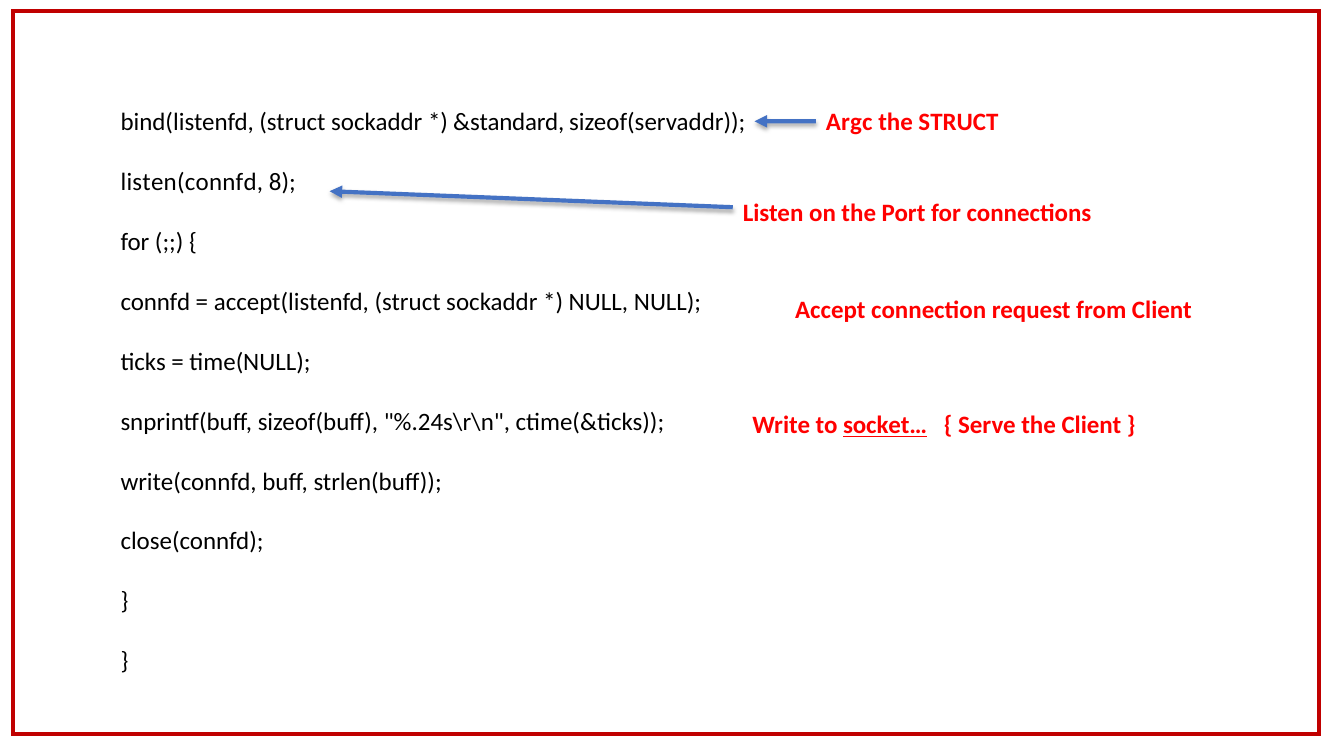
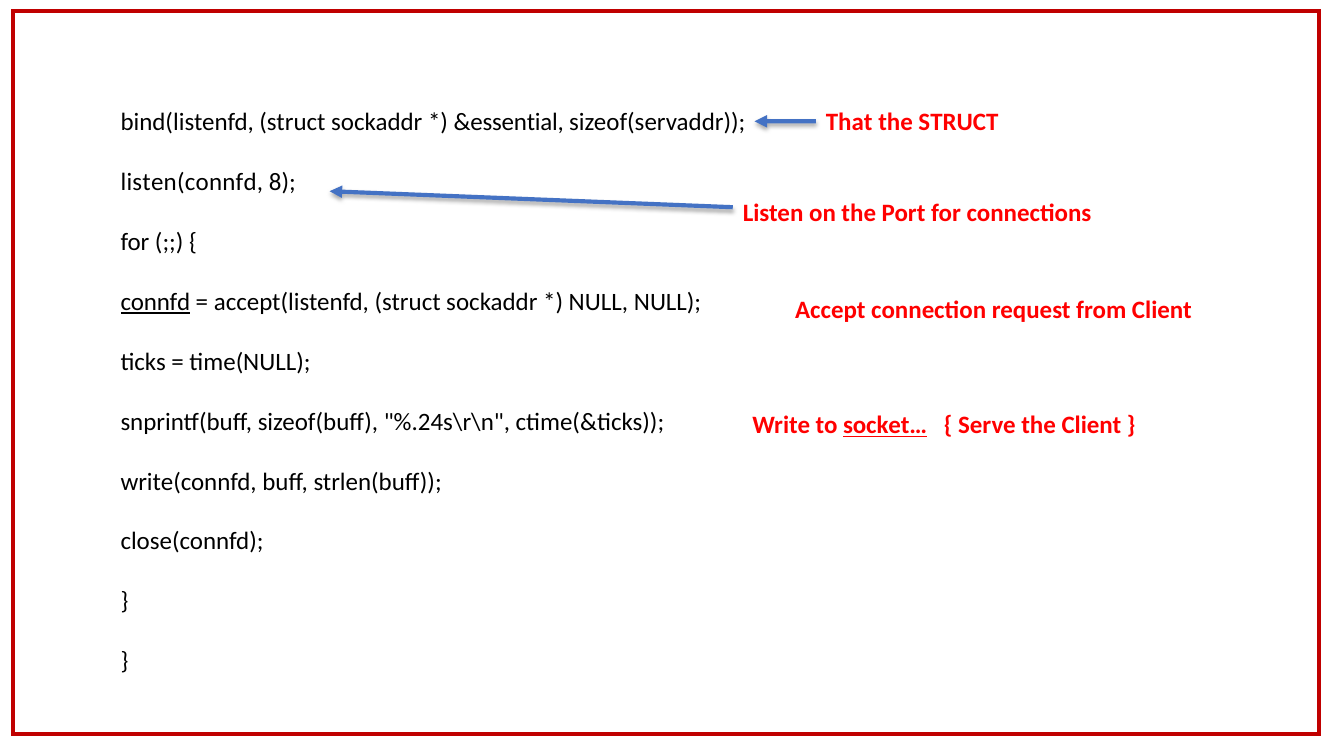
&standard: &standard -> &essential (509, 122)
Argc: Argc -> That (849, 123)
connfd underline: none -> present (155, 302)
